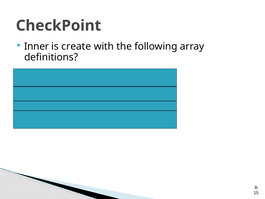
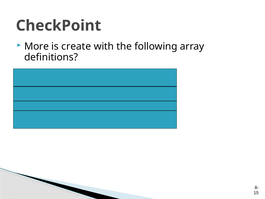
Inner: Inner -> More (37, 46)
